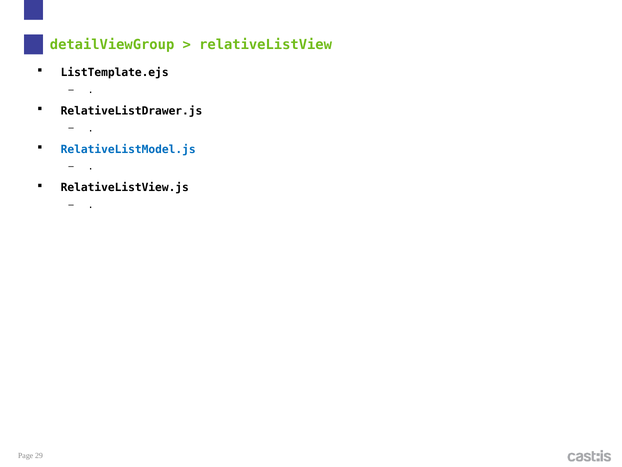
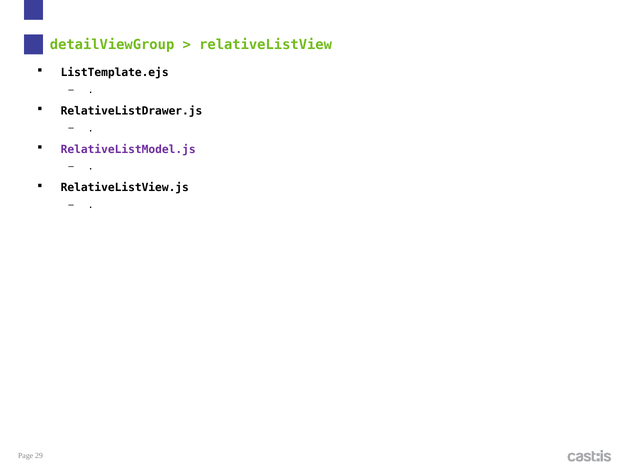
RelativeListModel.js colour: blue -> purple (128, 149)
